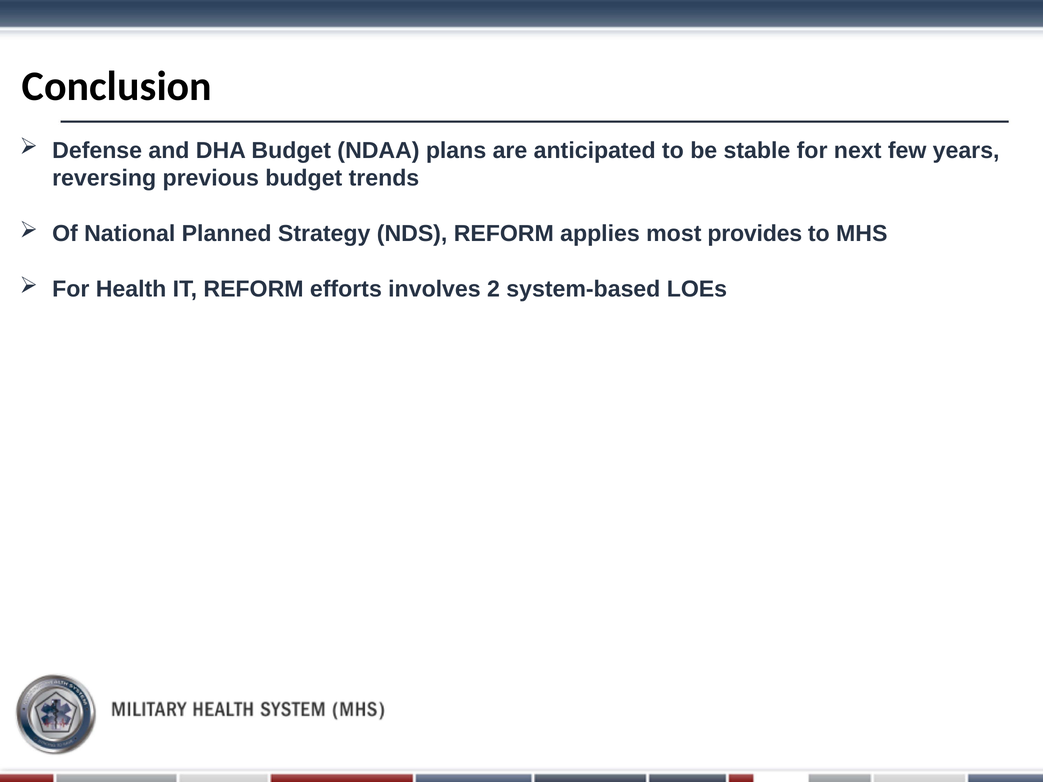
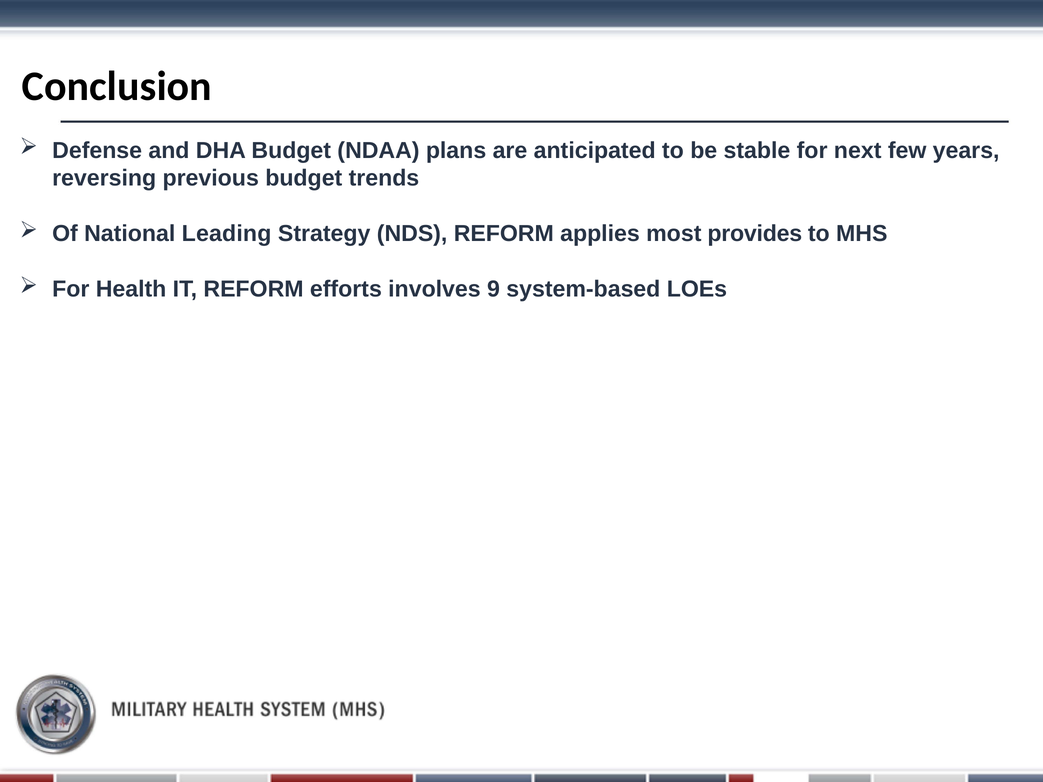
Planned: Planned -> Leading (227, 234)
2: 2 -> 9 (494, 289)
